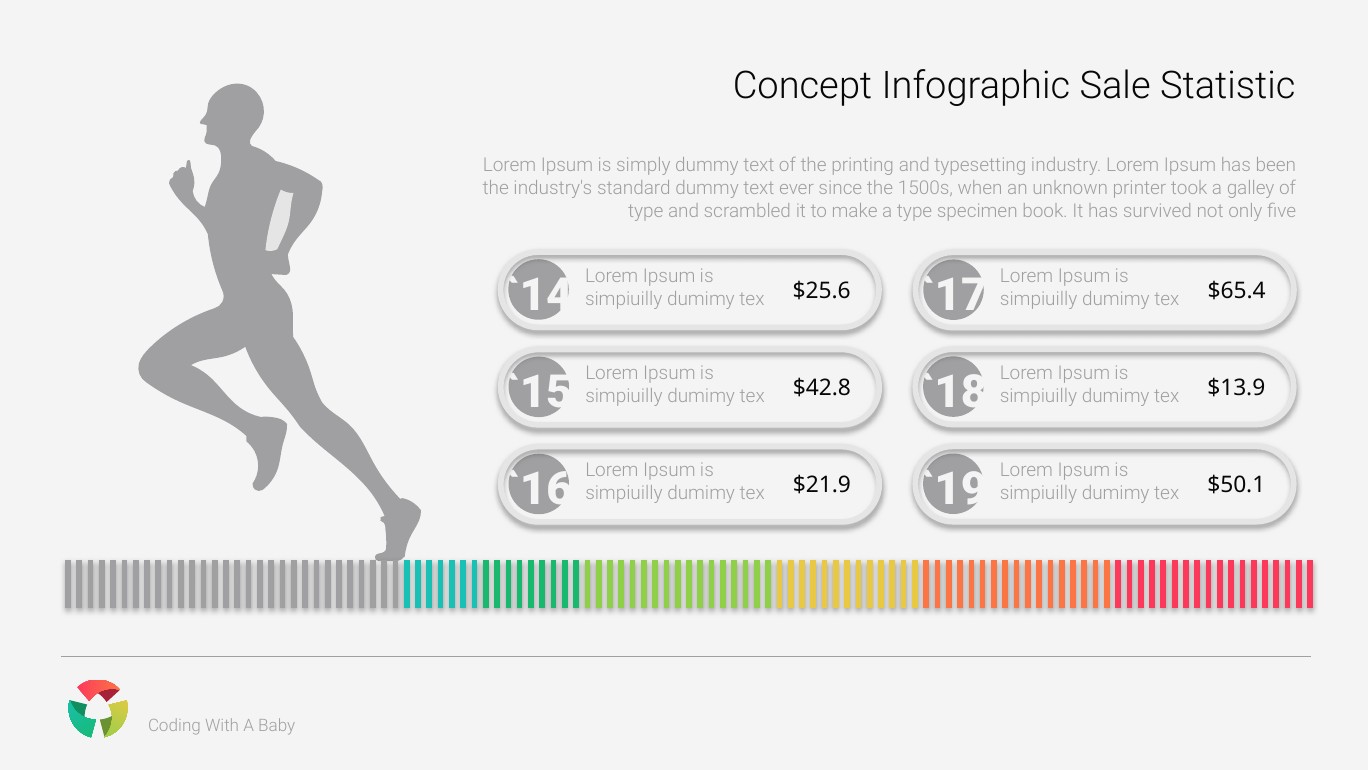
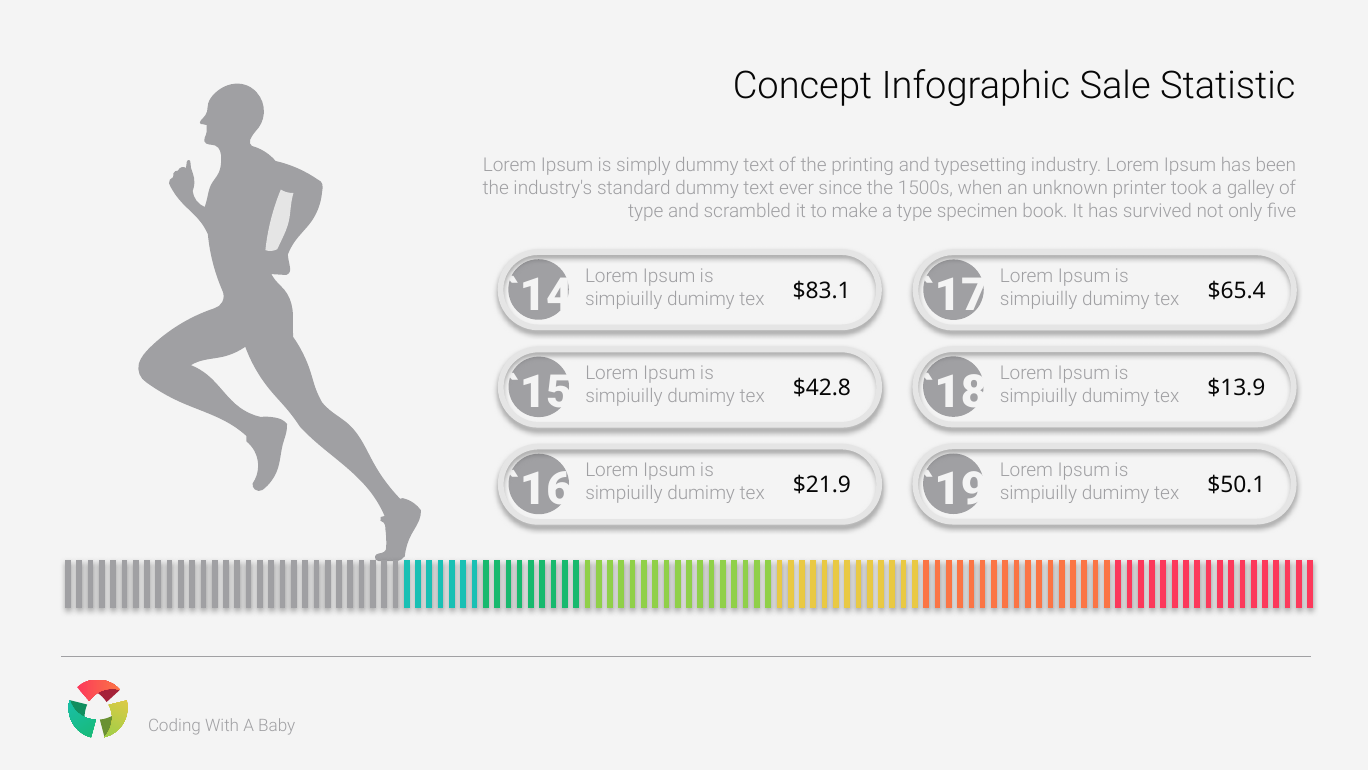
$25.6: $25.6 -> $83.1 (822, 291)
